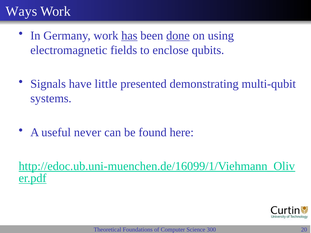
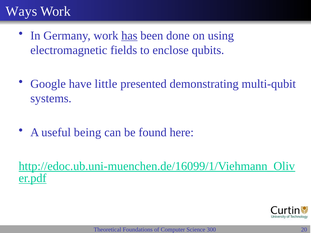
done underline: present -> none (178, 36)
Signals: Signals -> Google (48, 84)
never: never -> being (88, 132)
